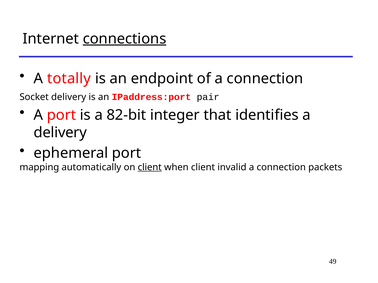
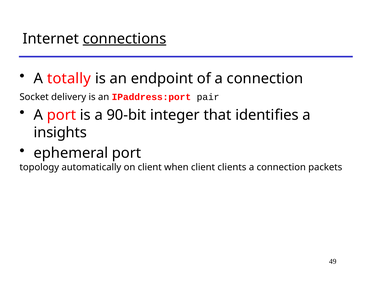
82-bit: 82-bit -> 90-bit (126, 115)
delivery: delivery -> insights (60, 133)
mapping: mapping -> topology (39, 167)
client underline: present -> none (150, 167)
invalid: invalid -> clients (232, 167)
